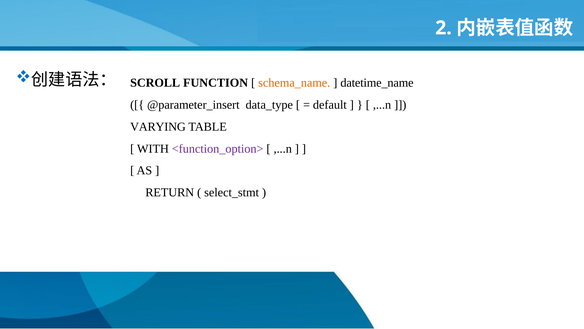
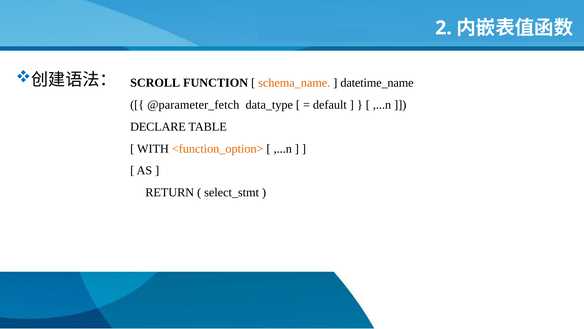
@parameter_insert: @parameter_insert -> @parameter_fetch (193, 105)
VARYING: VARYING -> DECLARE (158, 127)
<function_option> colour: purple -> orange (218, 148)
